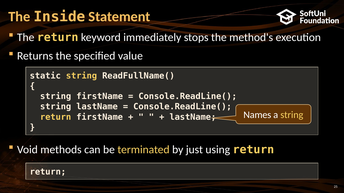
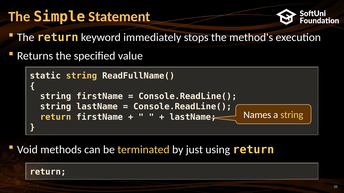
Inside: Inside -> Simple (59, 17)
